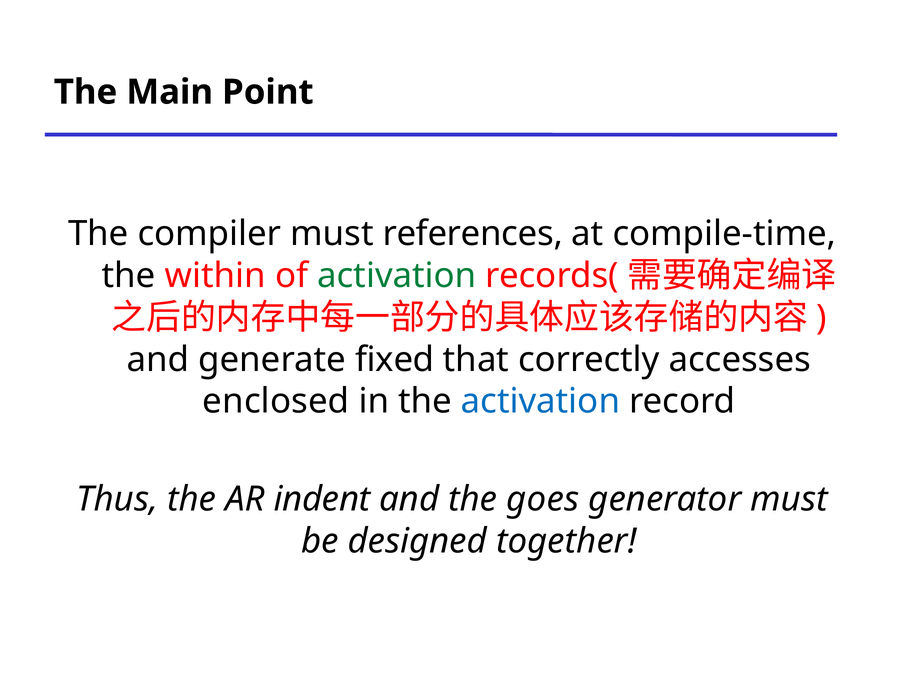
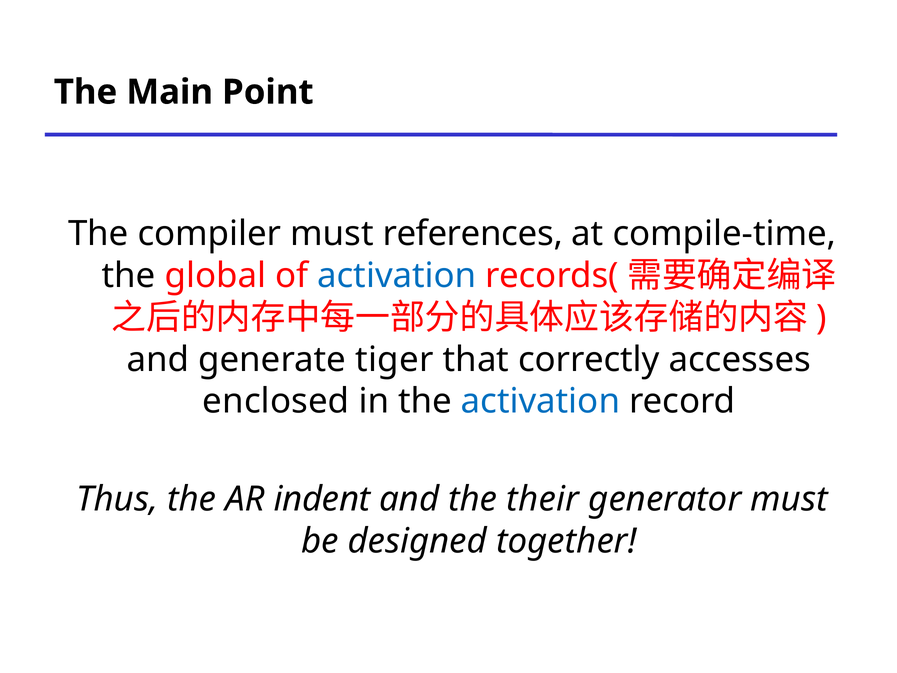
within: within -> global (215, 276)
activation colour: green -> blue (397, 276)
fixed: fixed -> tiger (394, 359)
goes: goes -> their (543, 499)
